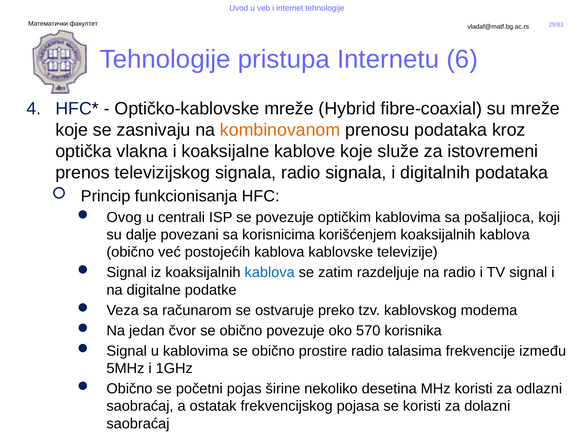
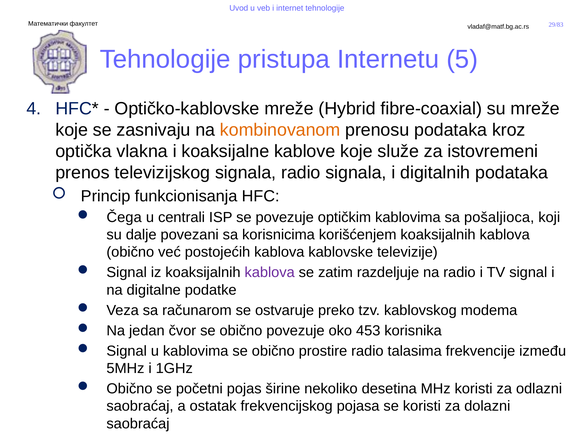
6: 6 -> 5 (462, 59)
Ovog: Ovog -> Čega (124, 218)
kablova colour: blue -> purple (270, 273)
570: 570 -> 453 (368, 331)
